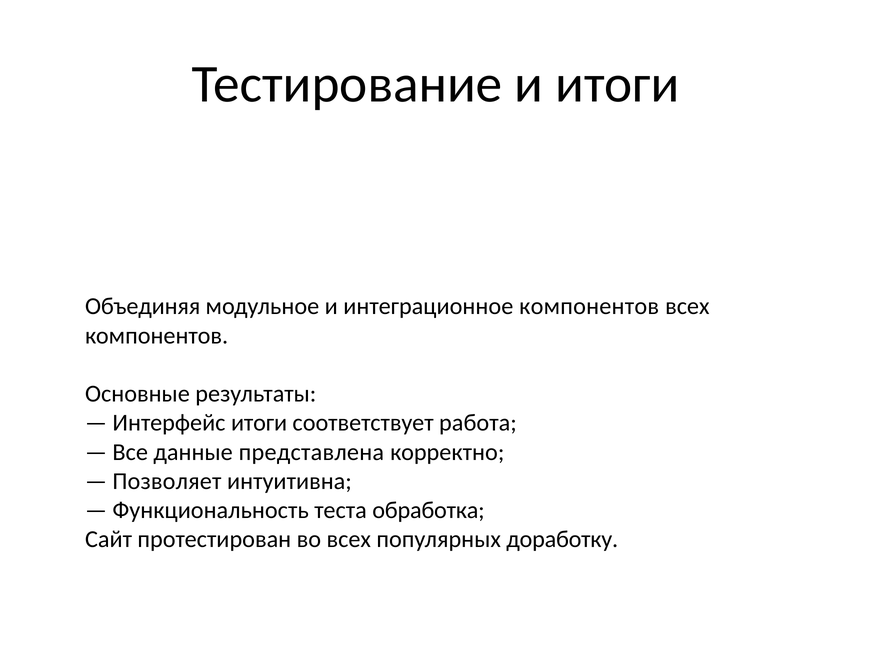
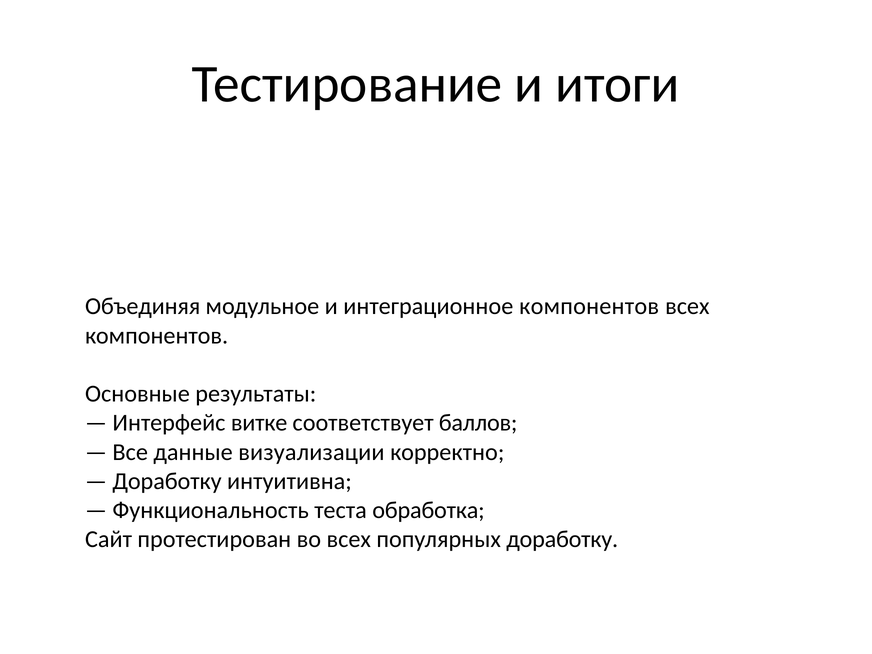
Интерфейс итоги: итоги -> витке (259, 423)
работа: работа -> баллов (478, 423)
представлена: представлена -> визуализации (311, 452)
Позволяет: Позволяет -> Доработку (167, 481)
